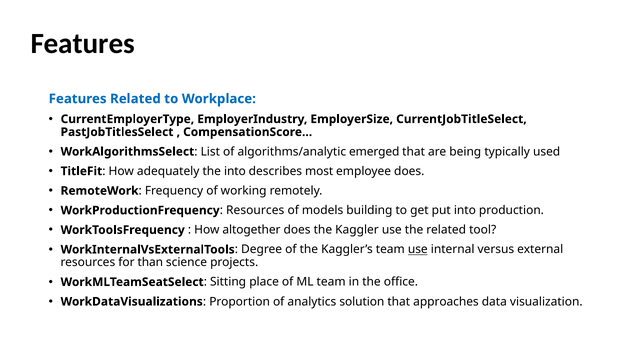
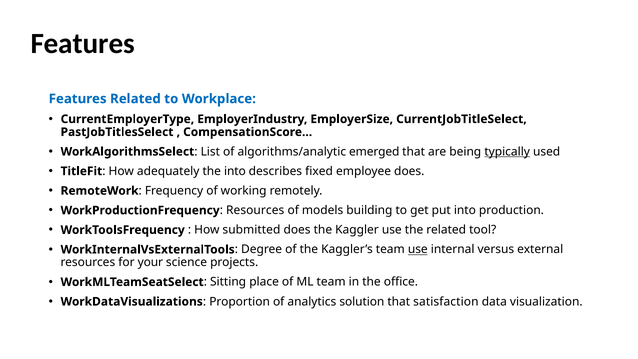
typically underline: none -> present (507, 152)
most: most -> fixed (319, 171)
altogether: altogether -> submitted (251, 230)
than: than -> your (150, 262)
approaches: approaches -> satisfaction (446, 301)
